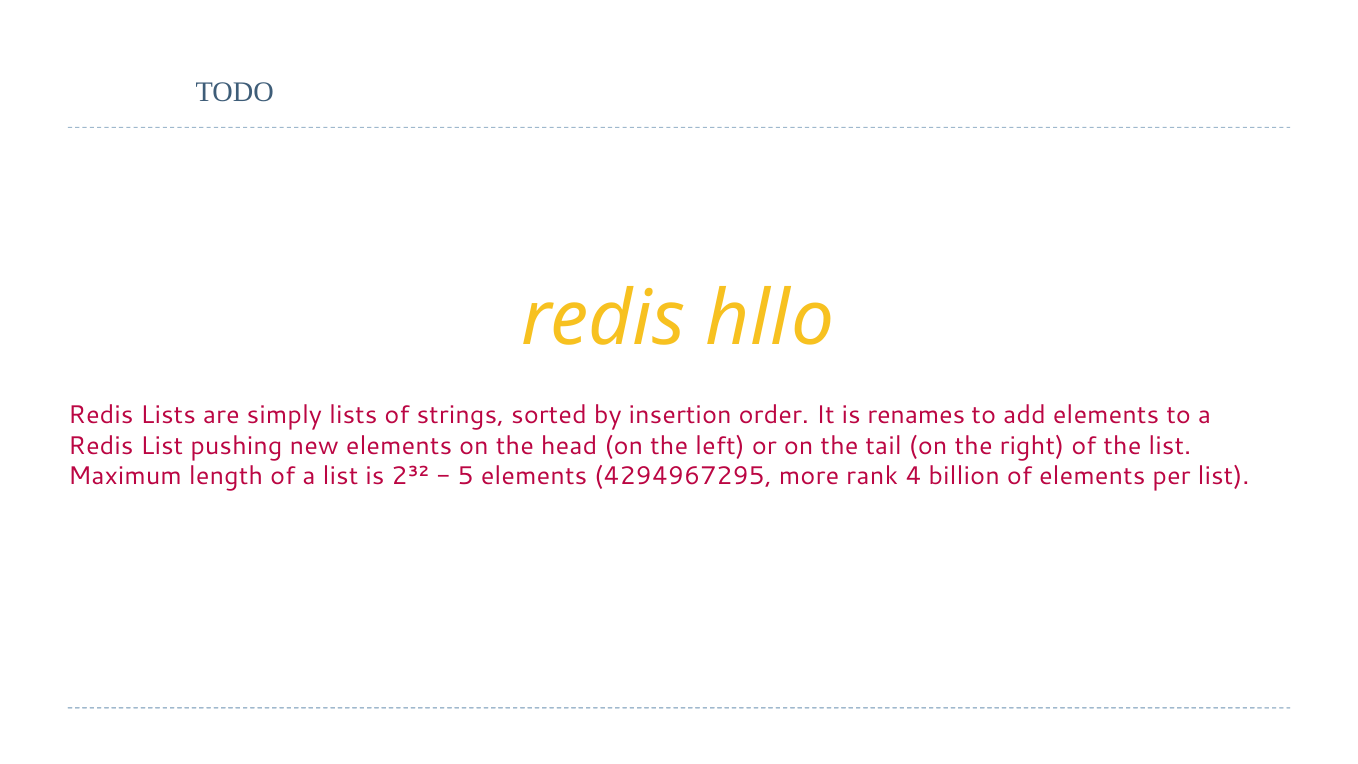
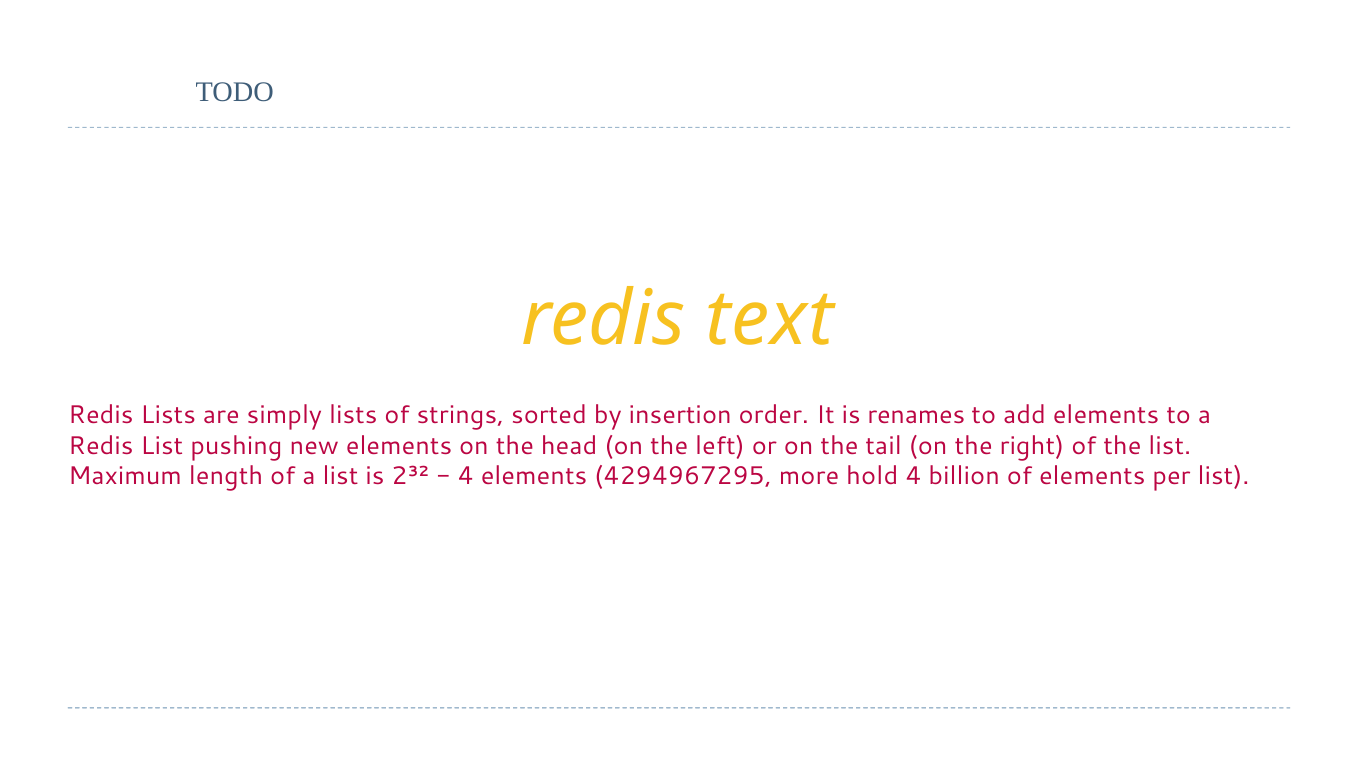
hllo: hllo -> text (770, 319)
5: 5 -> 4 (466, 477)
rank: rank -> hold (872, 477)
